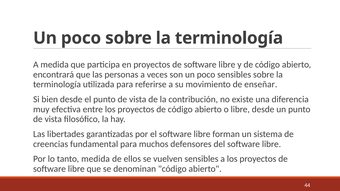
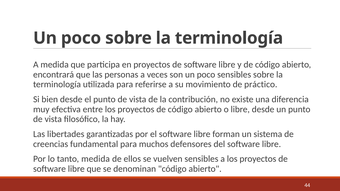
enseñar: enseñar -> práctico (261, 85)
